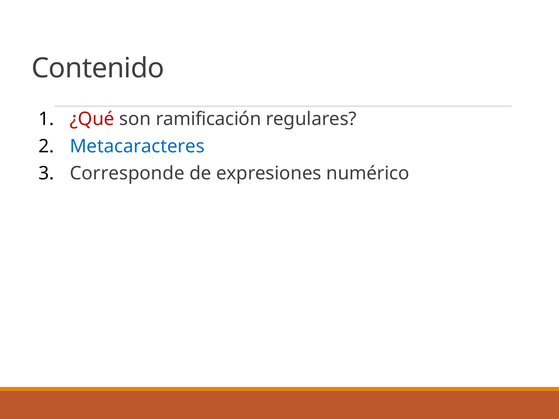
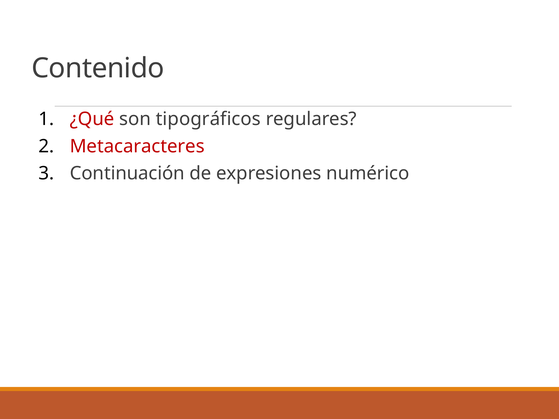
ramificación: ramificación -> tipográficos (208, 119)
Metacaracteres colour: blue -> red (137, 146)
Corresponde: Corresponde -> Continuación (127, 173)
